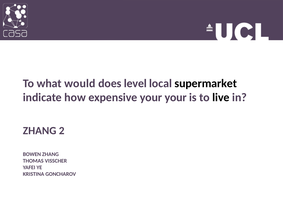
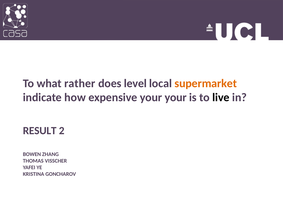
would: would -> rather (80, 83)
supermarket colour: black -> orange (206, 83)
ZHANG: ZHANG -> RESULT (40, 131)
